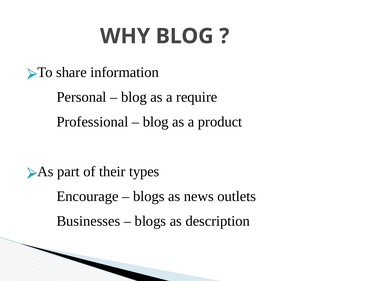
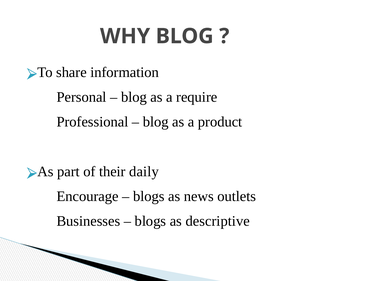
types: types -> daily (144, 171)
description: description -> descriptive (218, 221)
